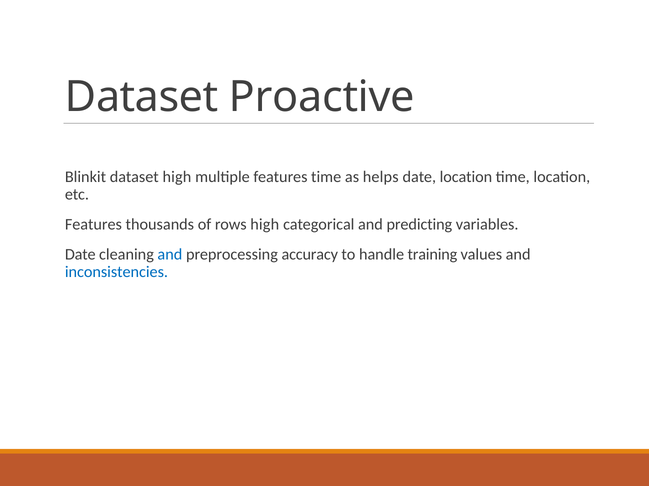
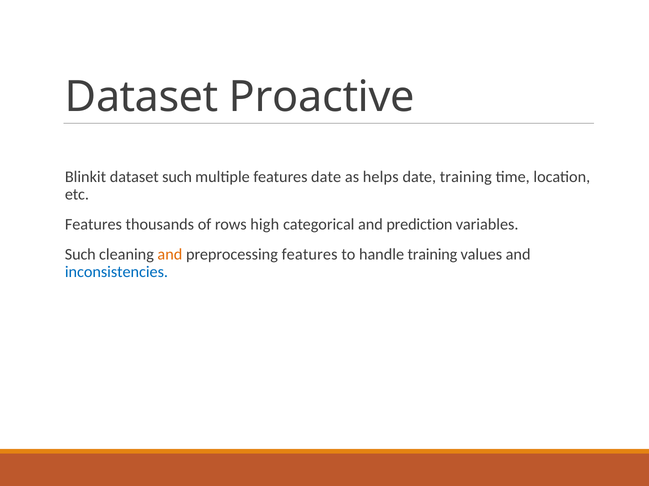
dataset high: high -> such (177, 177)
features time: time -> date (326, 177)
date location: location -> training (466, 177)
predicting: predicting -> prediction (419, 225)
Date: Date -> Such (80, 255)
and colour: blue -> orange (170, 255)
preprocessing accuracy: accuracy -> features (310, 255)
